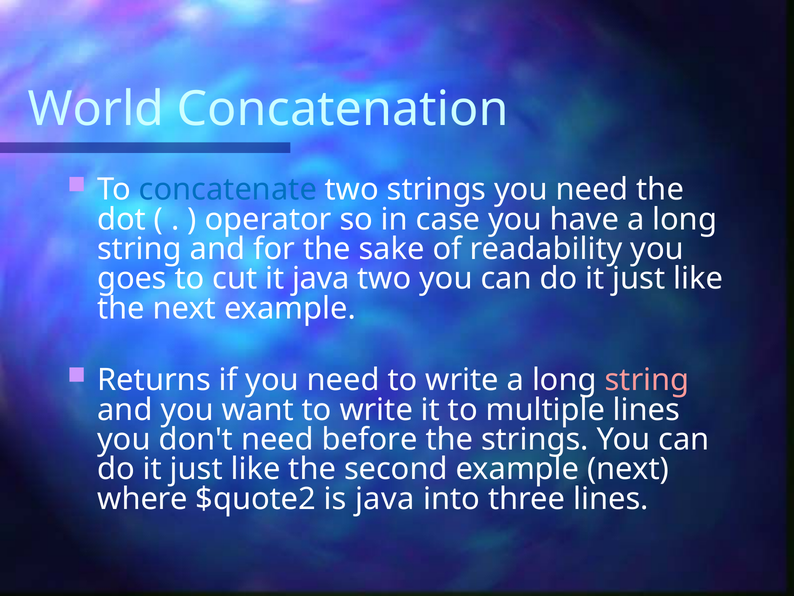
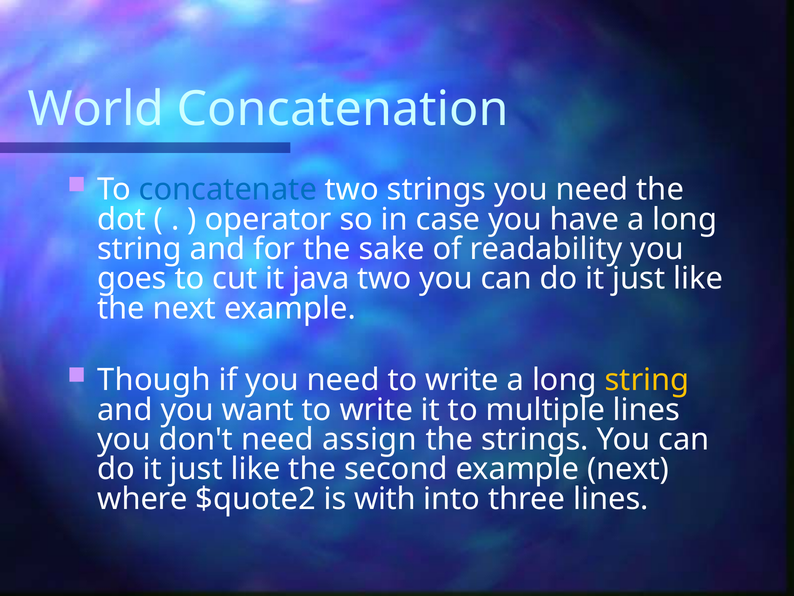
Returns: Returns -> Though (154, 380)
string colour: pink -> yellow (647, 380)
before: before -> assign (370, 439)
is java: java -> with (385, 499)
